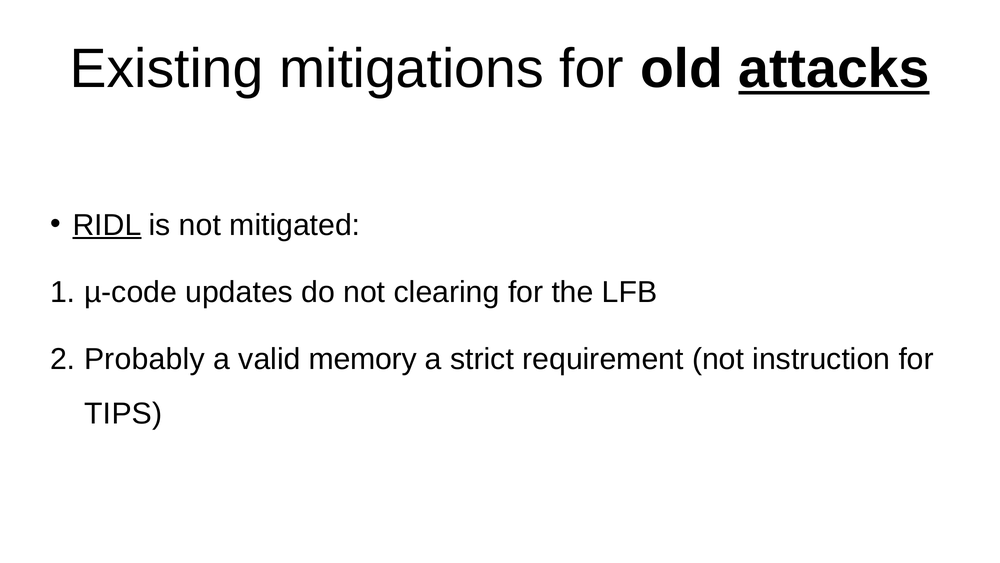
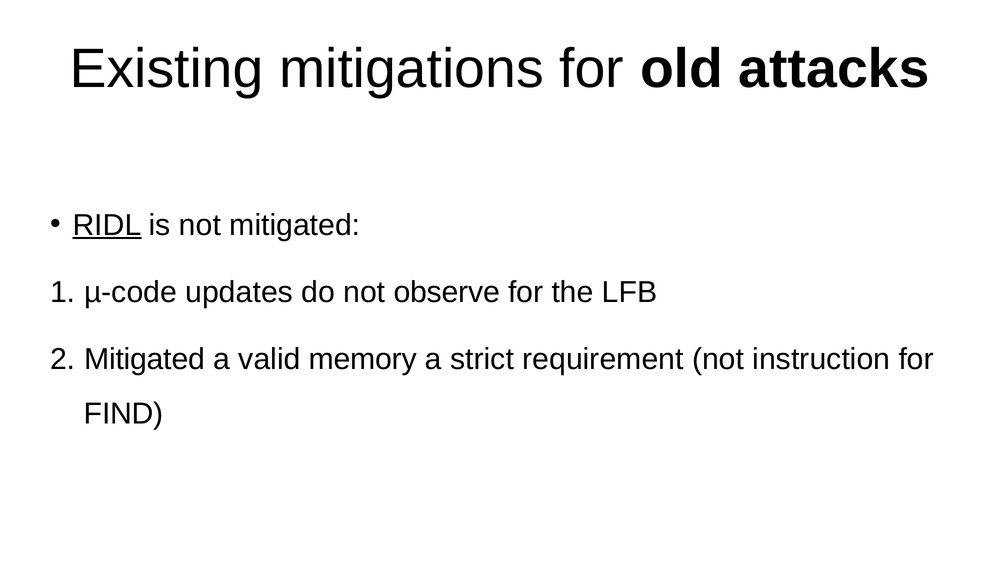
attacks underline: present -> none (834, 69)
clearing: clearing -> observe (447, 292)
Probably: Probably -> Mitigated (145, 359)
TIPS: TIPS -> FIND (124, 413)
